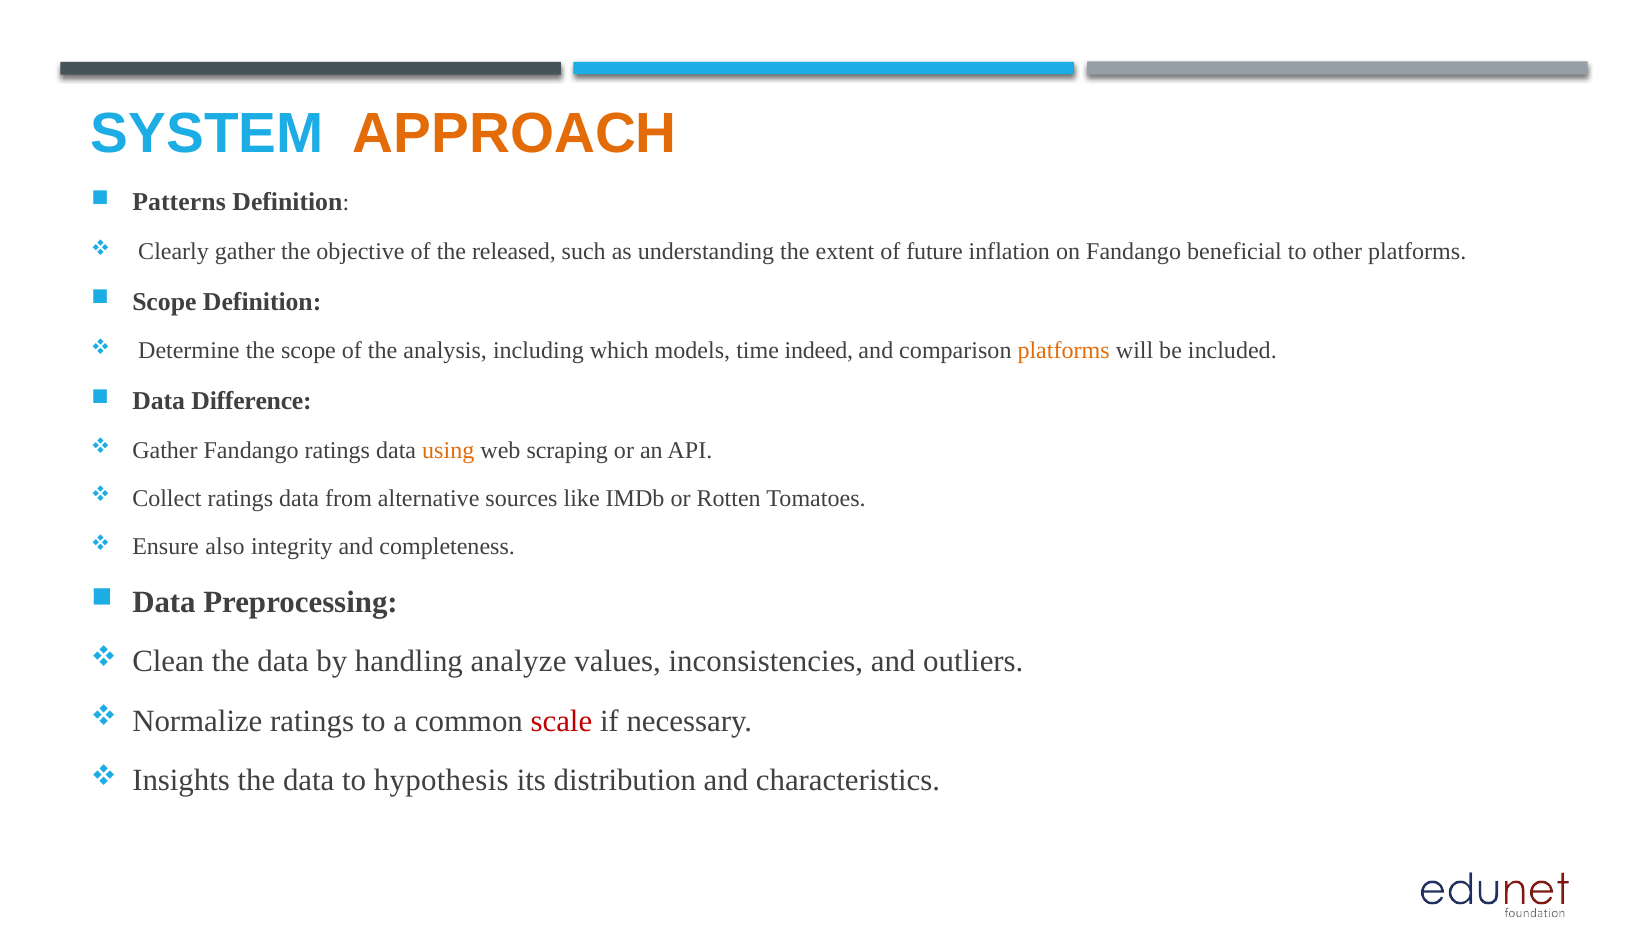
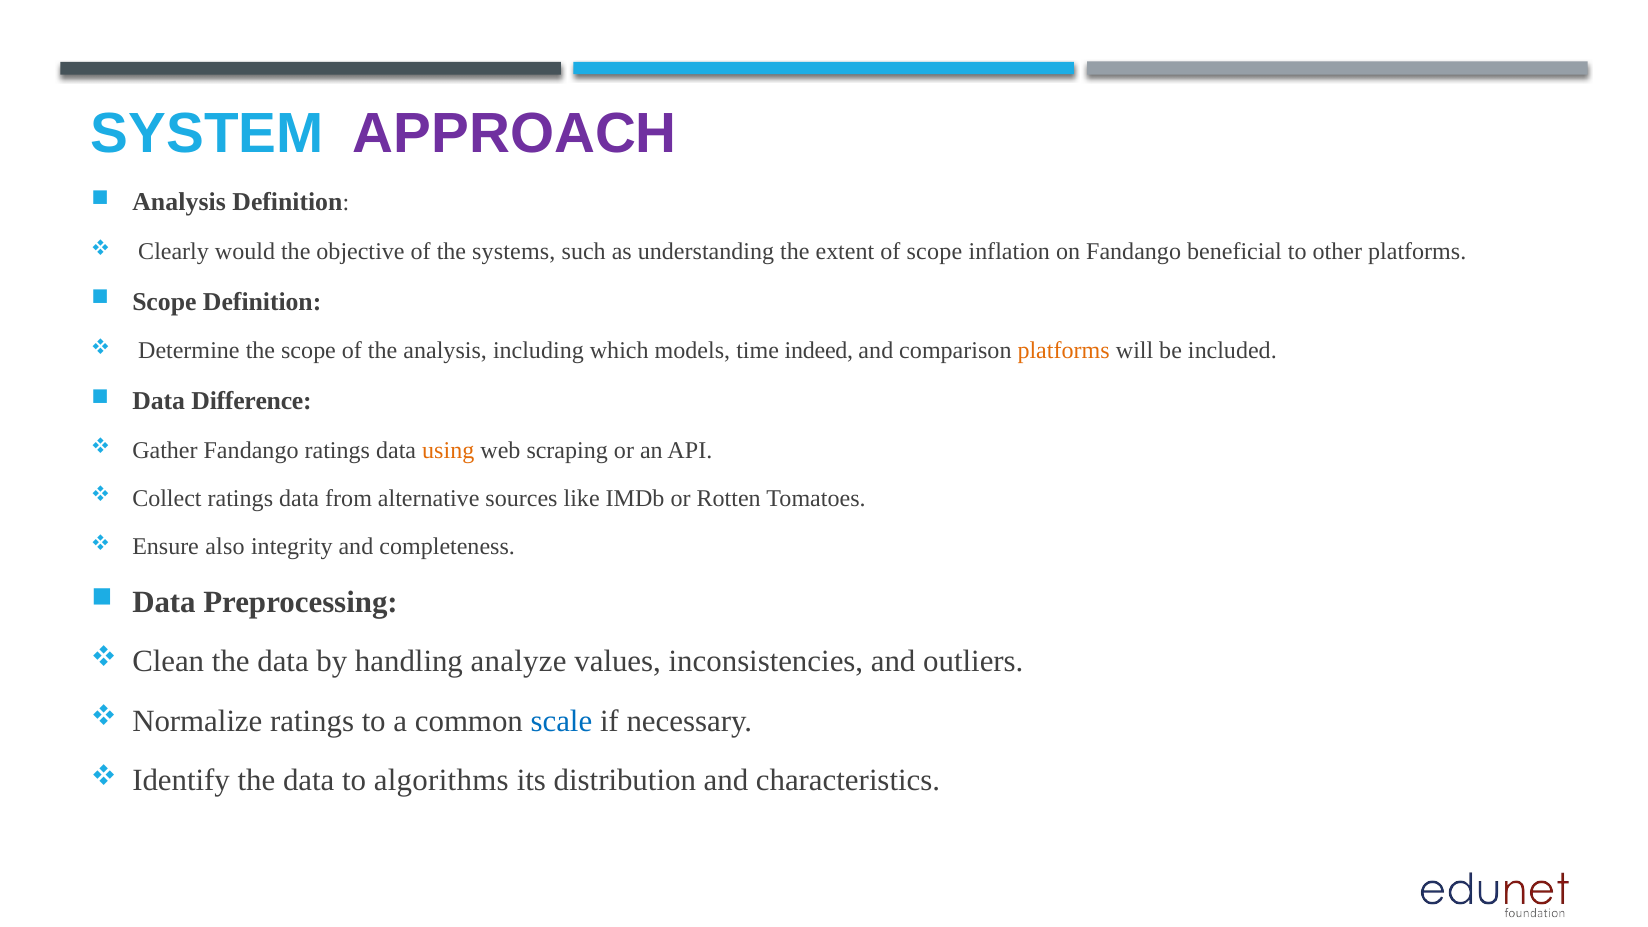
APPROACH colour: orange -> purple (515, 134)
Patterns: Patterns -> Analysis (179, 202)
Clearly gather: gather -> would (245, 252)
released: released -> systems (514, 252)
of future: future -> scope (934, 252)
scale colour: red -> blue (561, 721)
Insights: Insights -> Identify (181, 780)
hypothesis: hypothesis -> algorithms (441, 780)
